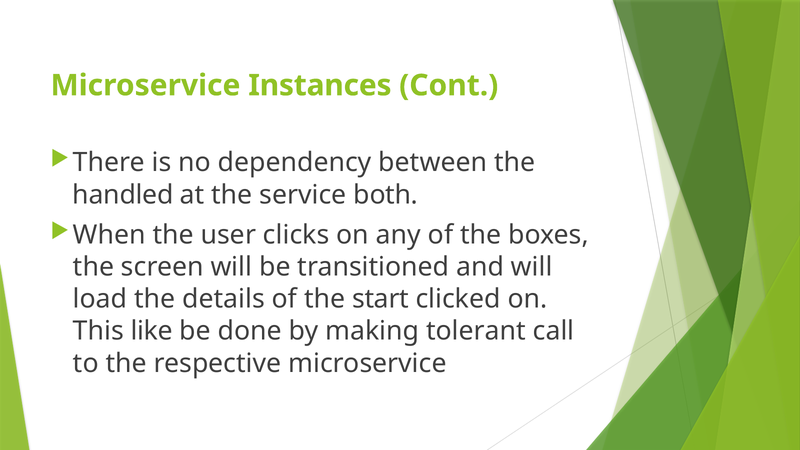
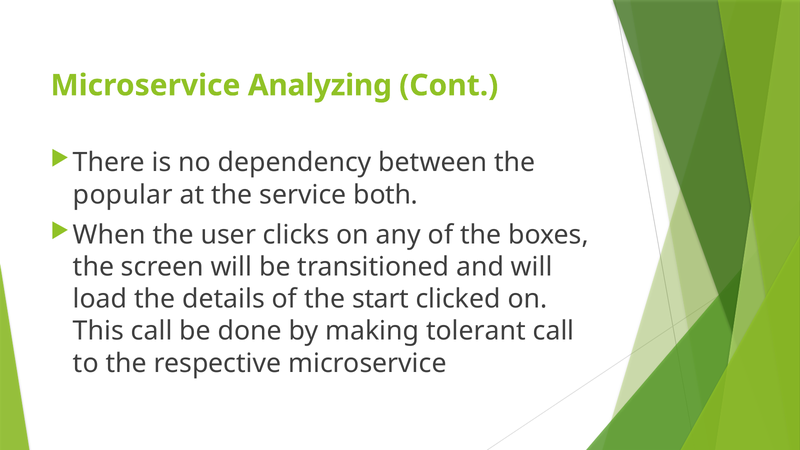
Instances: Instances -> Analyzing (320, 85)
handled: handled -> popular (123, 195)
This like: like -> call (152, 331)
